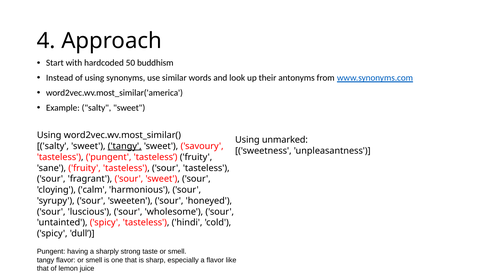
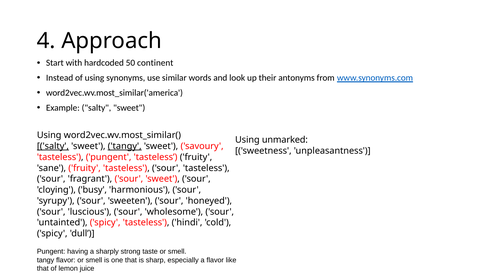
buddhism: buddhism -> continent (155, 63)
salty underline: none -> present (53, 146)
calm: calm -> busy (92, 190)
